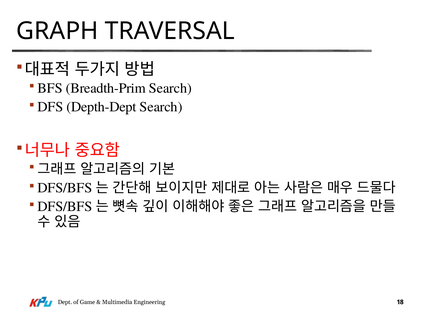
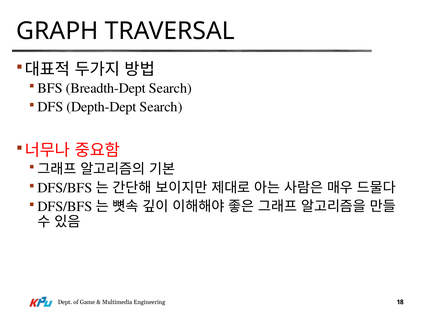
Breadth-Prim: Breadth-Prim -> Breadth-Dept (106, 88)
